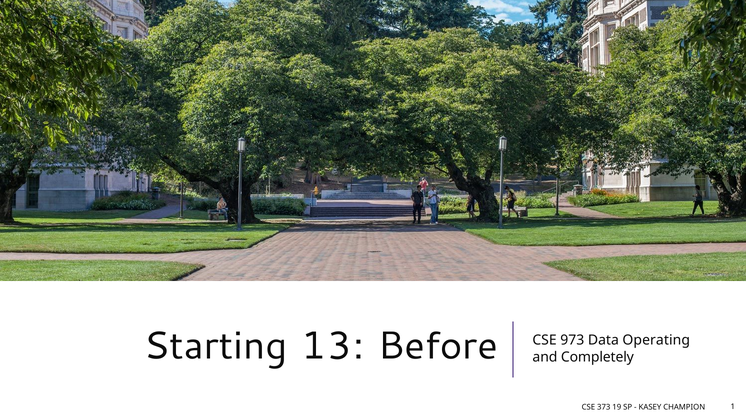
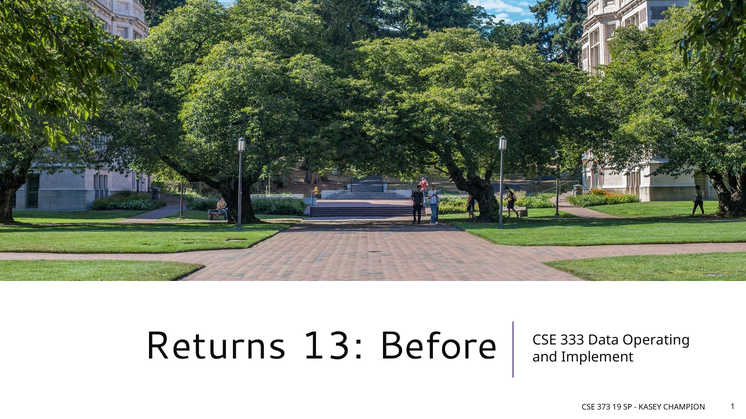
Starting: Starting -> Returns (215, 347)
973: 973 -> 333 (572, 341)
Completely: Completely -> Implement (597, 358)
